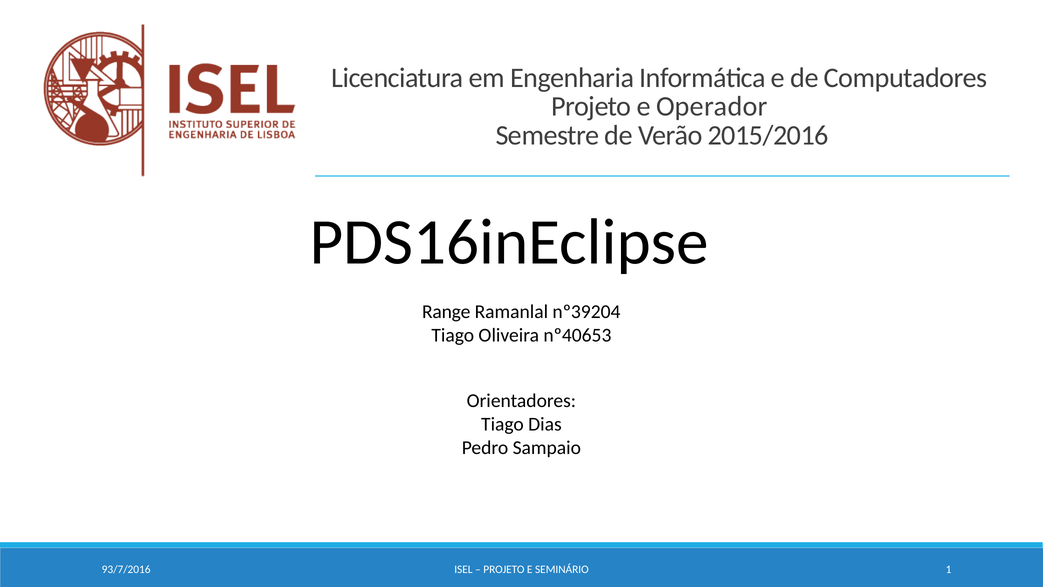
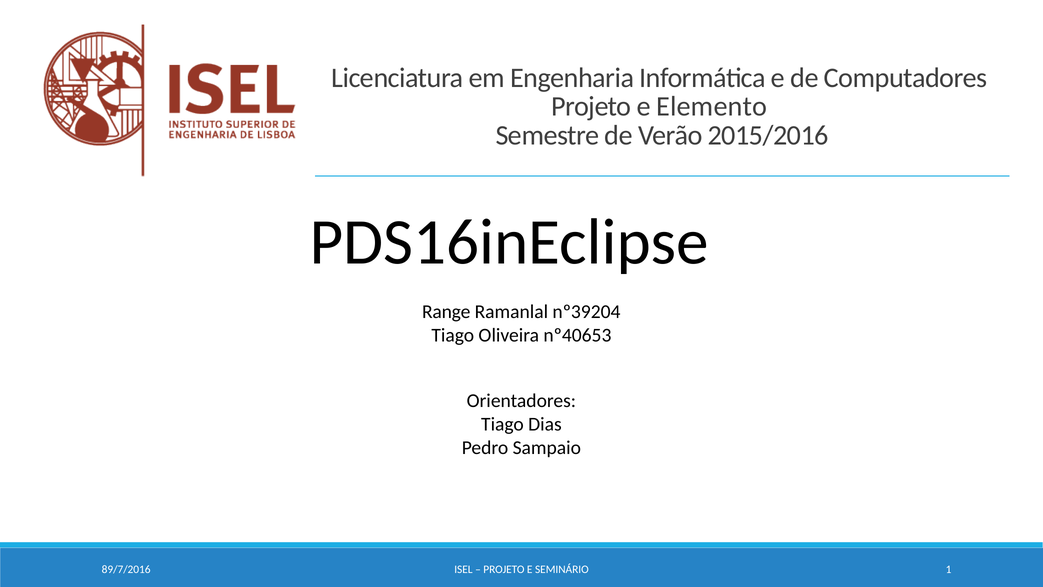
Operador: Operador -> Elemento (712, 106)
93/7/2016: 93/7/2016 -> 89/7/2016 (126, 569)
